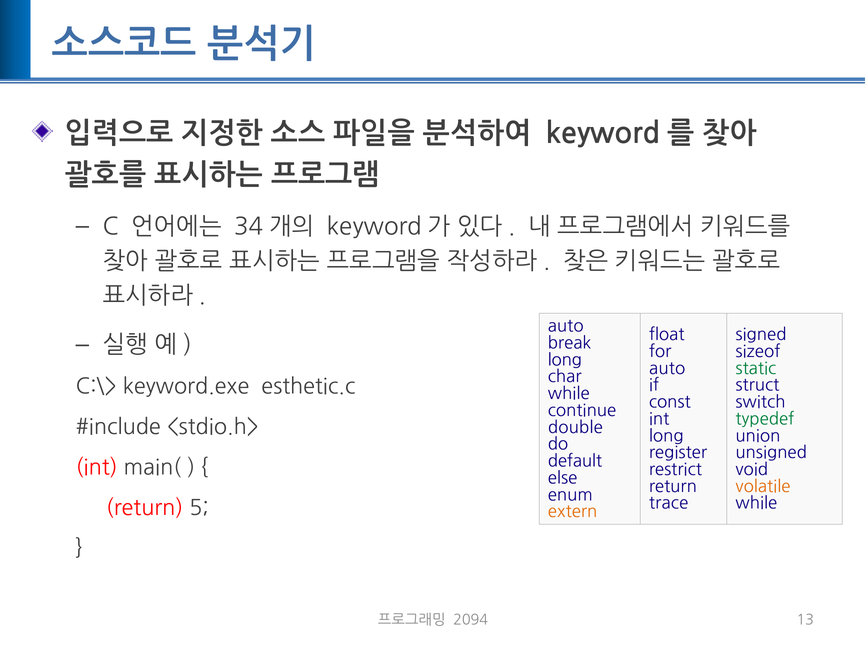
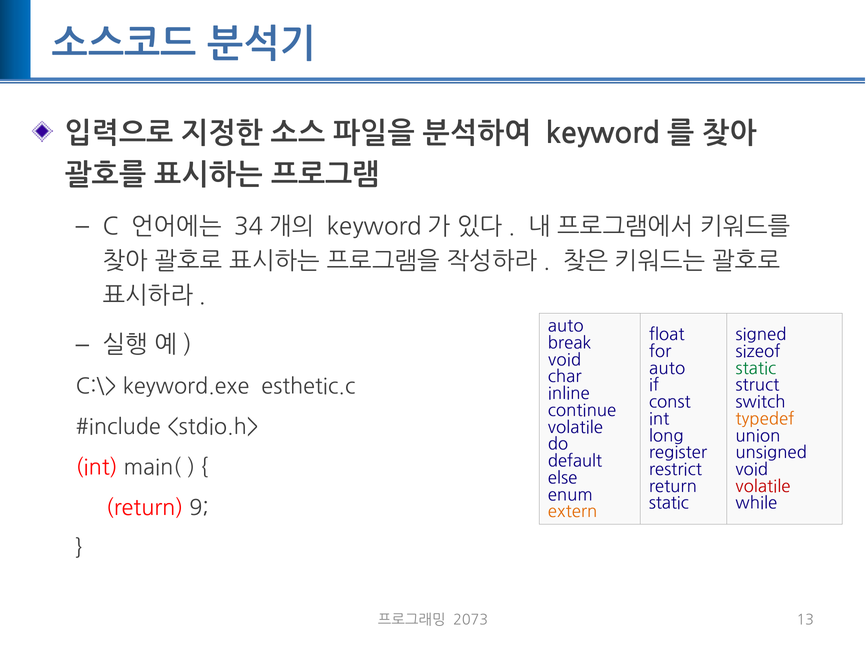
long: long -> void (565, 360)
while: while -> inline (569, 394)
typedef colour: green -> orange (765, 419)
double: double -> volatile (575, 428)
volatile colour: orange -> red (763, 487)
trace: trace -> static (669, 504)
5: 5 -> 9 (199, 508)
2094: 2094 -> 2073 (471, 620)
